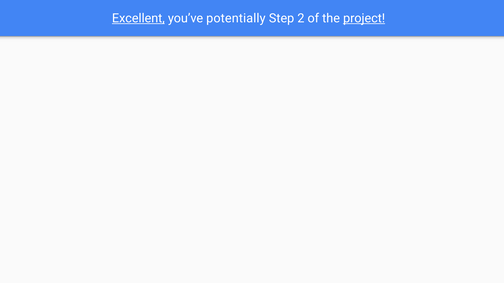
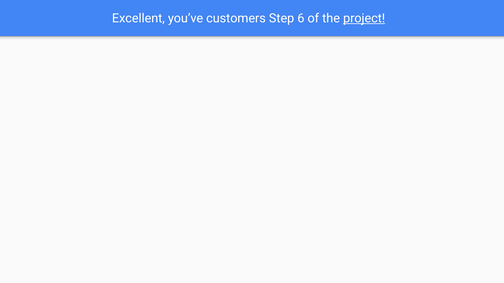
Excellent underline: present -> none (138, 18)
potentially: potentially -> customers (236, 18)
2: 2 -> 6 (301, 18)
